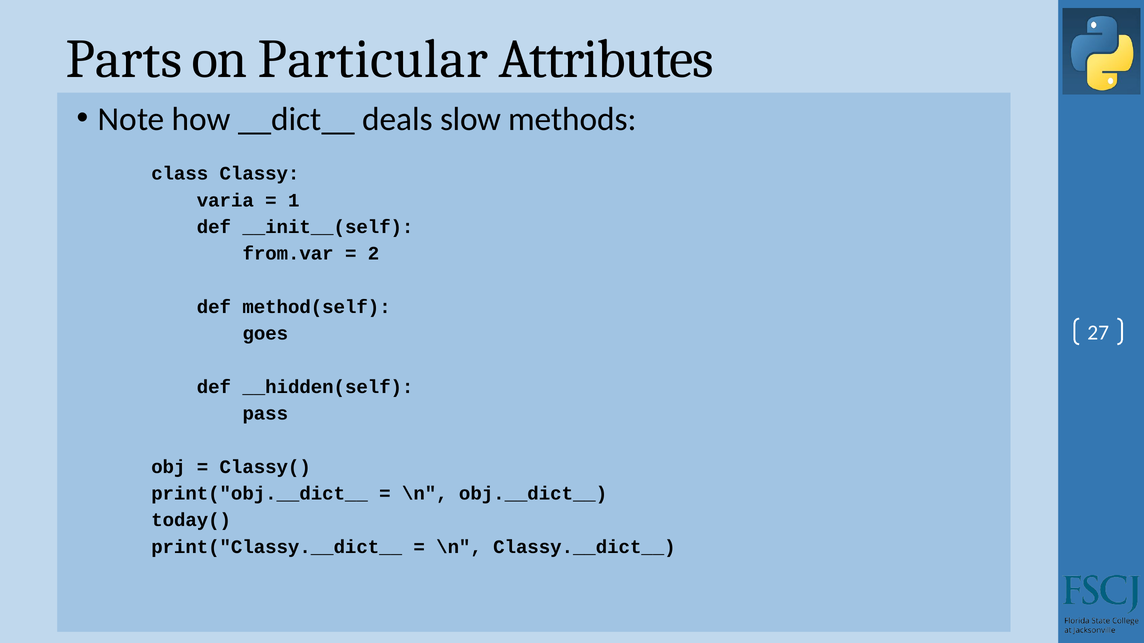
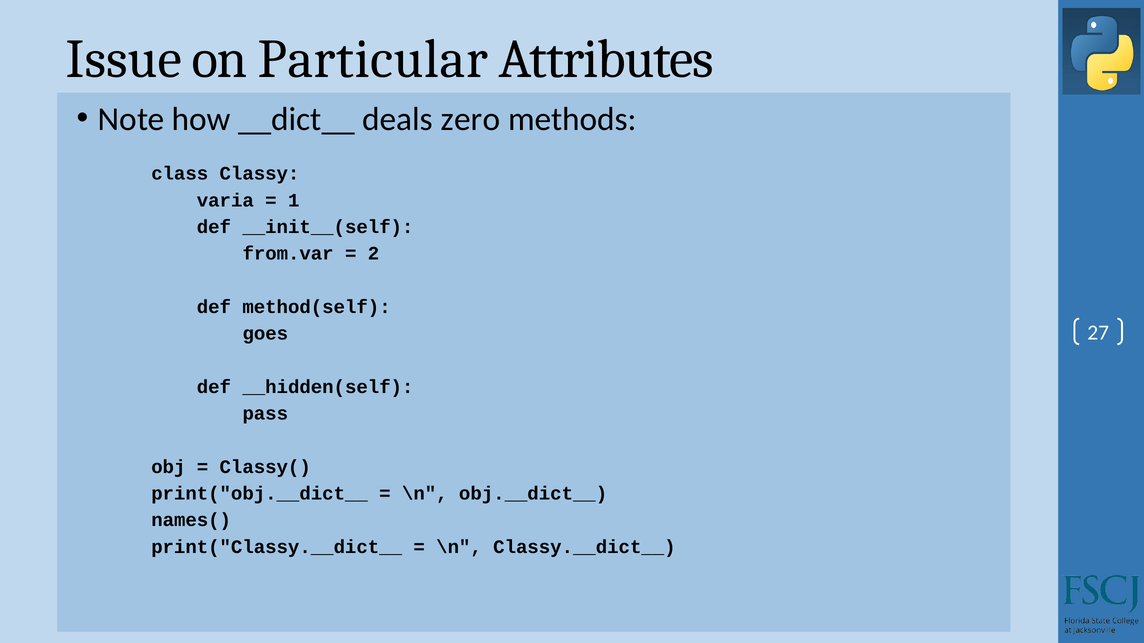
Parts: Parts -> Issue (124, 59)
slow: slow -> zero (470, 119)
today(: today( -> names( (191, 521)
